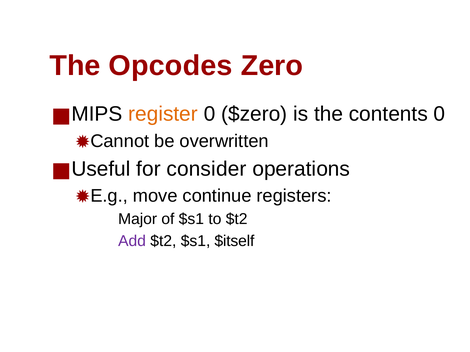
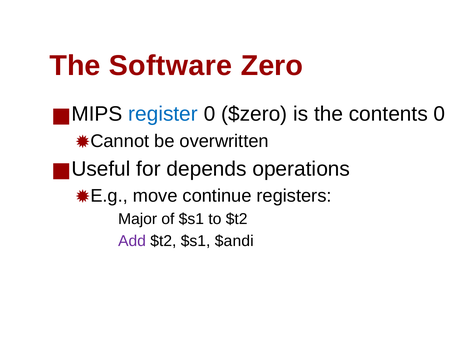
Opcodes: Opcodes -> Software (171, 66)
register colour: orange -> blue (163, 114)
consider: consider -> depends (207, 169)
$itself: $itself -> $andi (234, 241)
